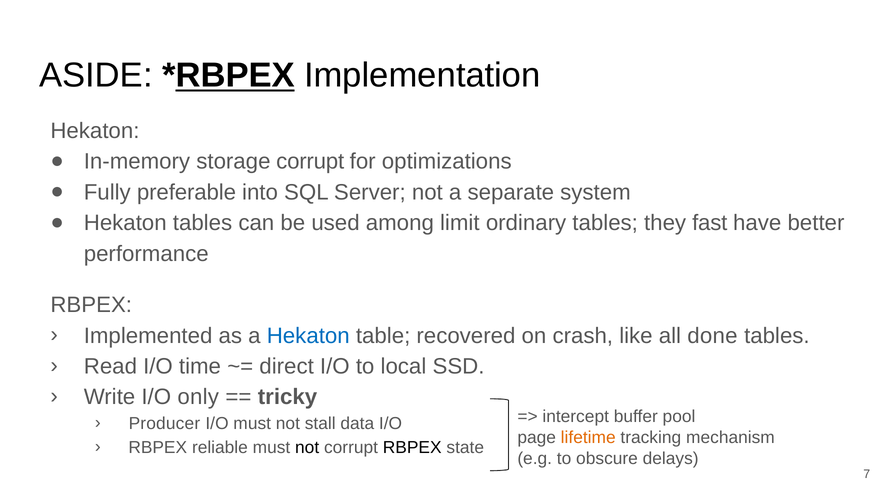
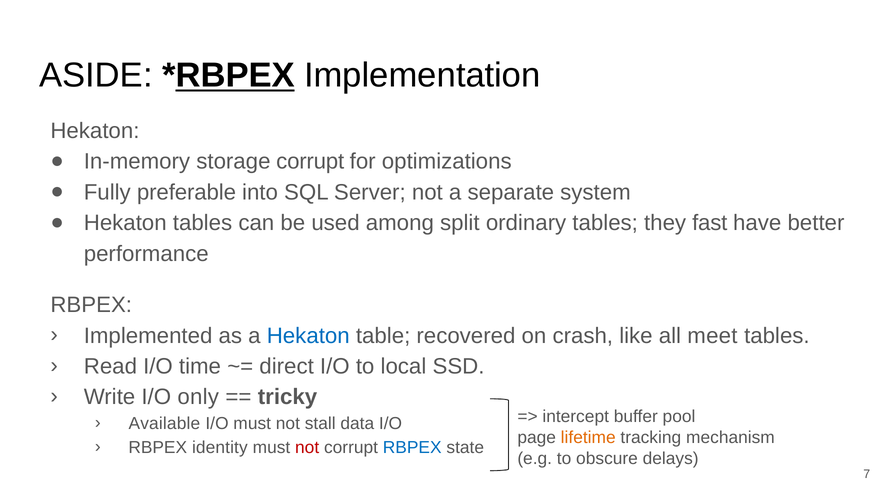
limit: limit -> split (460, 223)
done: done -> meet (712, 336)
Producer: Producer -> Available (164, 424)
reliable: reliable -> identity (220, 448)
not colour: black -> red (307, 448)
RBPEX colour: black -> blue (412, 448)
